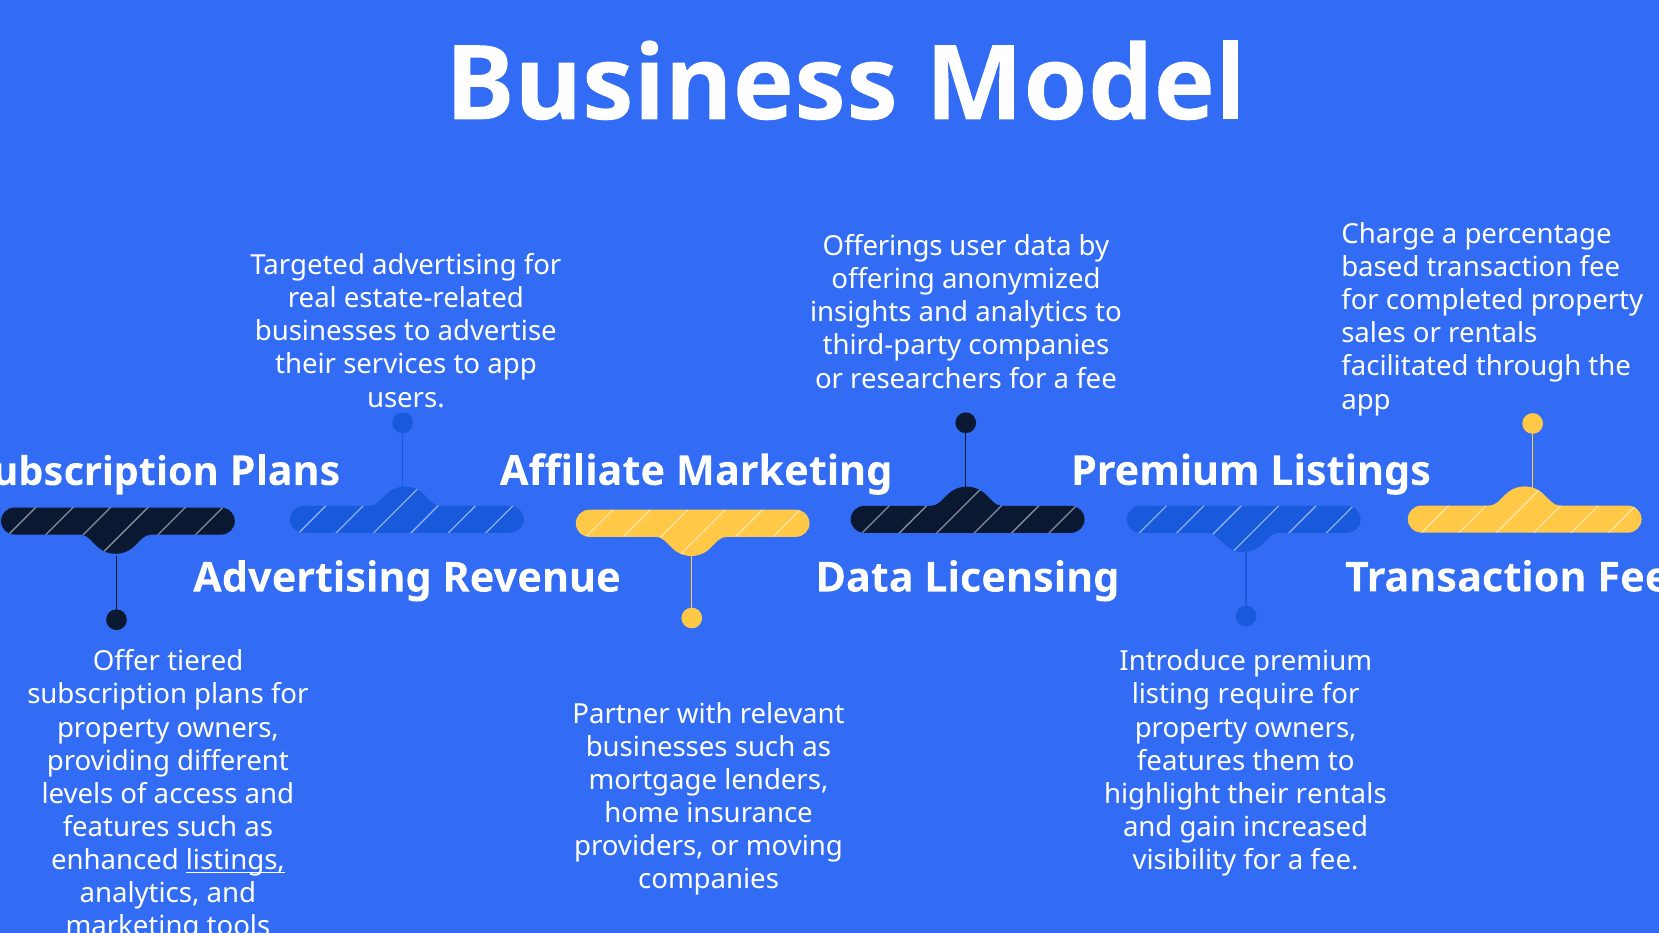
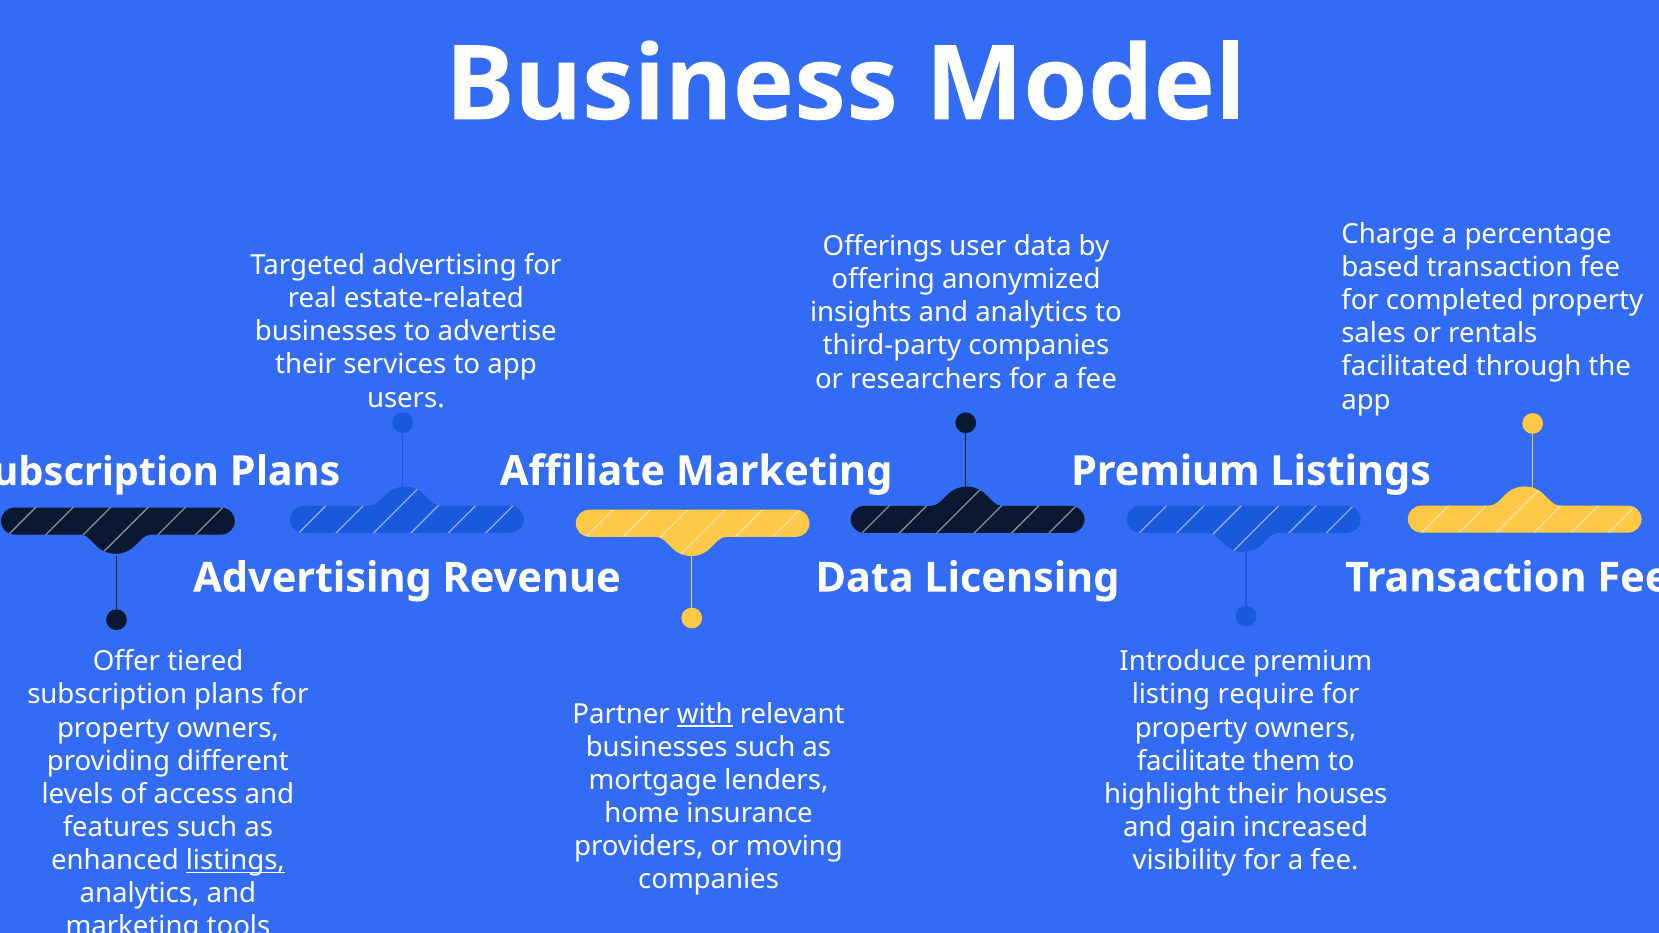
with underline: none -> present (705, 714)
features: features -> facilitate (1191, 761)
their rentals: rentals -> houses (1341, 794)
